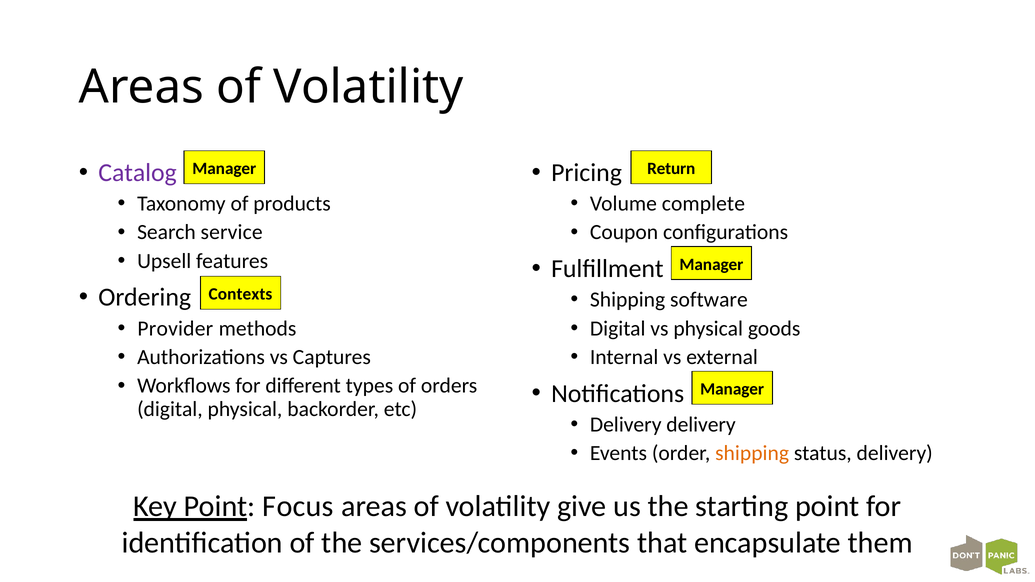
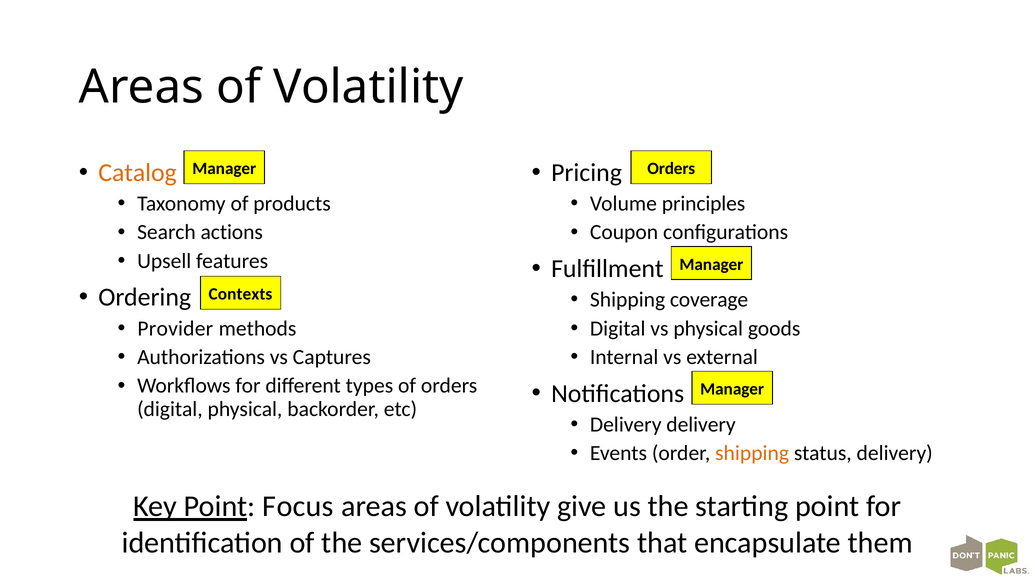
Catalog colour: purple -> orange (138, 173)
Return: Return -> Orders (671, 169)
complete: complete -> principles (704, 204)
service: service -> actions (232, 232)
software: software -> coverage (709, 300)
